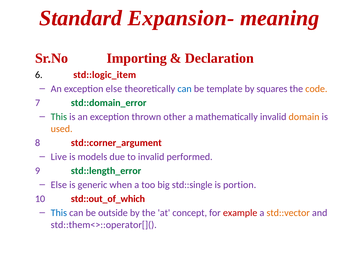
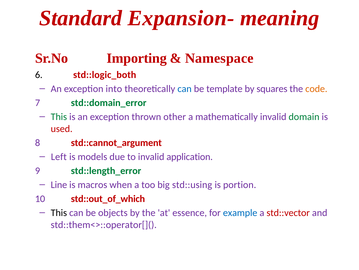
Declaration: Declaration -> Namespace (219, 58)
std::logic_item: std::logic_item -> std::logic_both (105, 74)
exception else: else -> into (114, 88)
domain colour: orange -> green (304, 116)
used colour: orange -> red (62, 128)
std::corner_argument: std::corner_argument -> std::cannot_argument (116, 142)
Live: Live -> Left (59, 156)
performed: performed -> application (190, 156)
Else: Else -> Line (59, 184)
generic: generic -> macros (92, 184)
std::single: std::single -> std::using (192, 184)
This colour: blue -> black (59, 212)
outside: outside -> objects (113, 212)
concept: concept -> essence (190, 212)
example colour: red -> blue (240, 212)
std::vector colour: orange -> red (288, 212)
